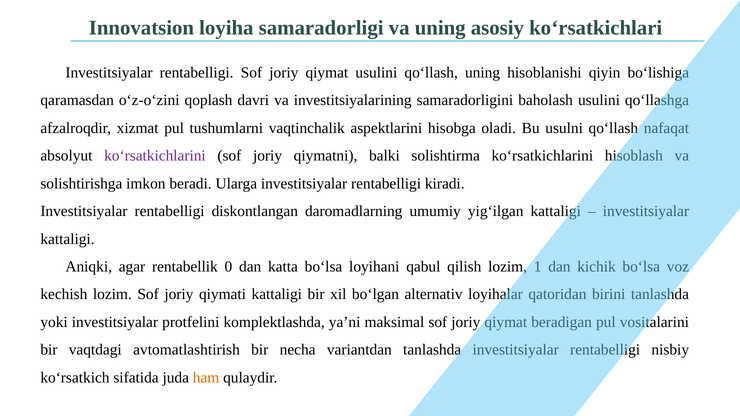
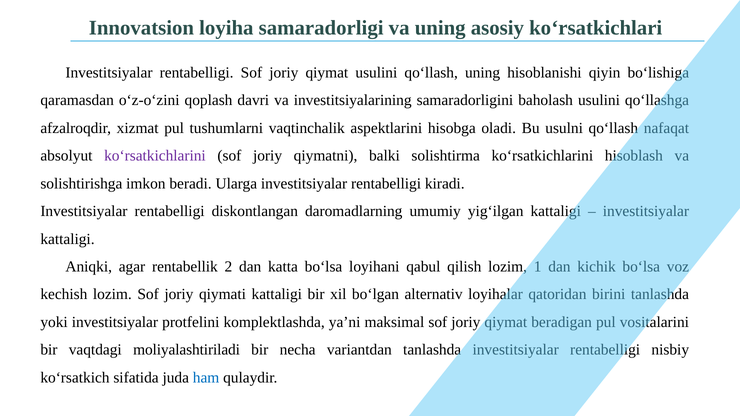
0: 0 -> 2 (228, 267)
avtomatlashtirish: avtomatlashtirish -> moliyalashtiriladi (187, 350)
ham colour: orange -> blue (206, 378)
